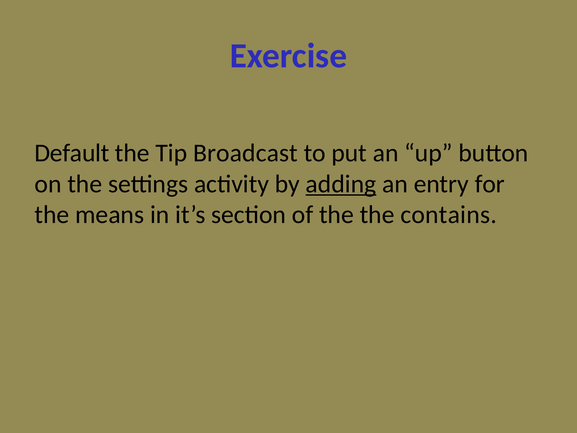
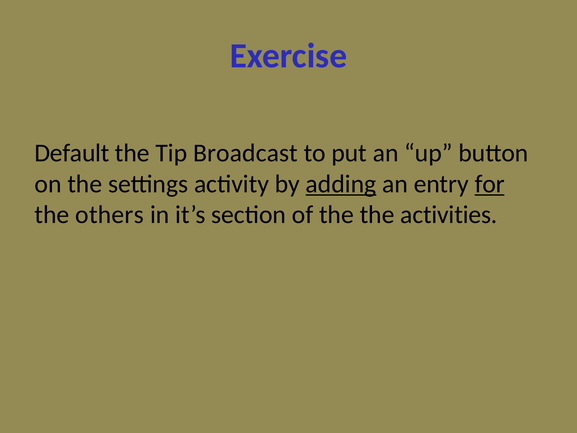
for underline: none -> present (490, 184)
means: means -> others (110, 215)
contains: contains -> activities (449, 215)
